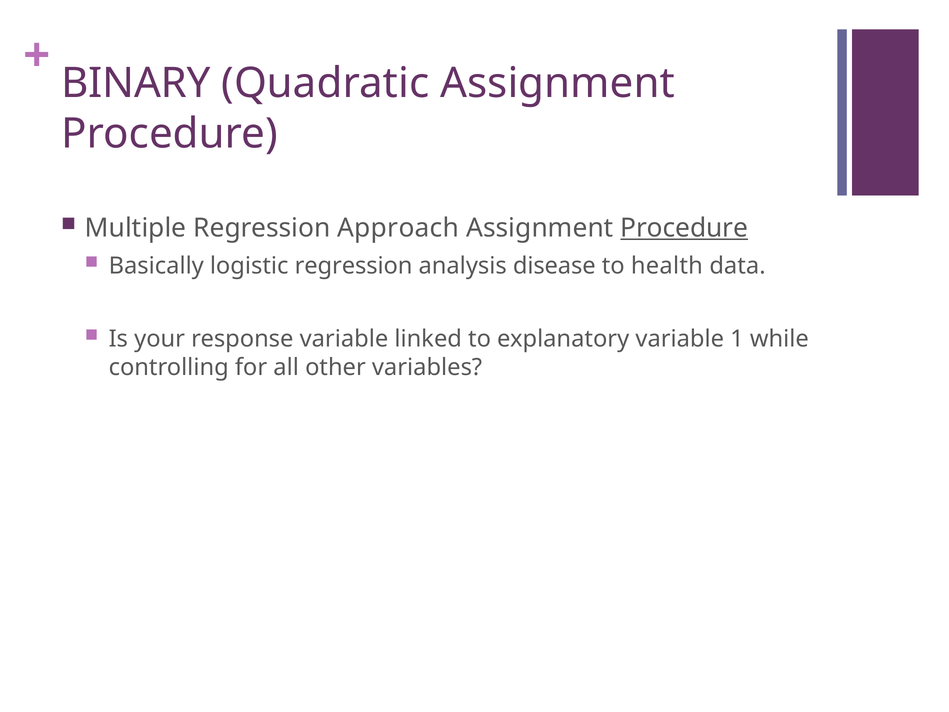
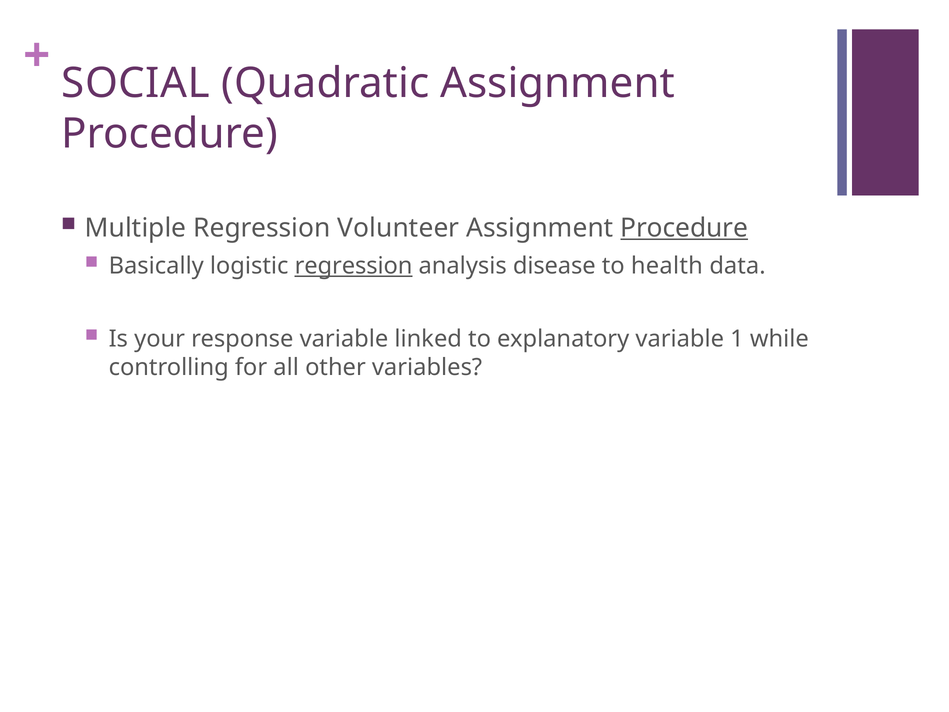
BINARY: BINARY -> SOCIAL (136, 83)
Approach: Approach -> Volunteer (398, 228)
regression underline: none -> present (354, 266)
